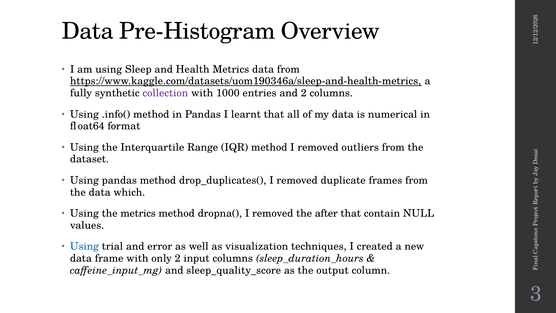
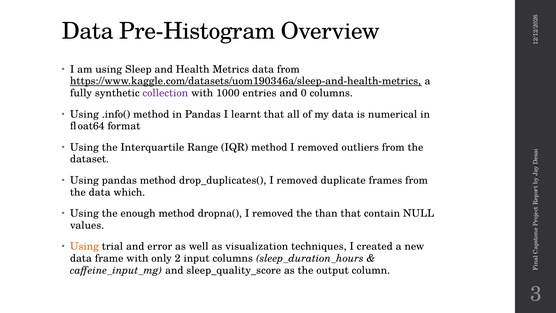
and 2: 2 -> 0 (304, 93)
the metrics: metrics -> enough (138, 213)
after: after -> than (326, 213)
Using colour: blue -> orange (84, 246)
